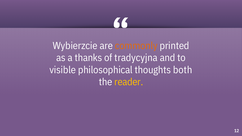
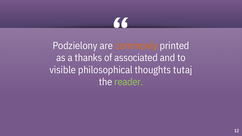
Wybierzcie: Wybierzcie -> Podzielony (75, 46)
tradycyjna: tradycyjna -> associated (136, 58)
both: both -> tutaj (183, 70)
reader colour: yellow -> light green (129, 82)
